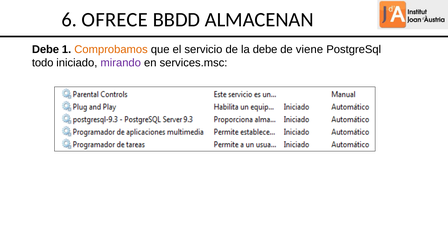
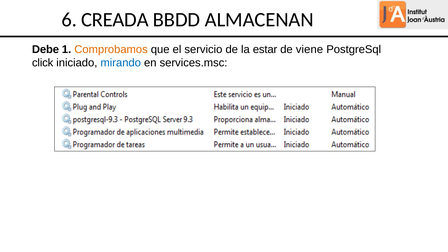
OFRECE: OFRECE -> CREADA (115, 20)
la debe: debe -> estar (265, 49)
todo: todo -> click (43, 63)
mirando colour: purple -> blue (121, 63)
